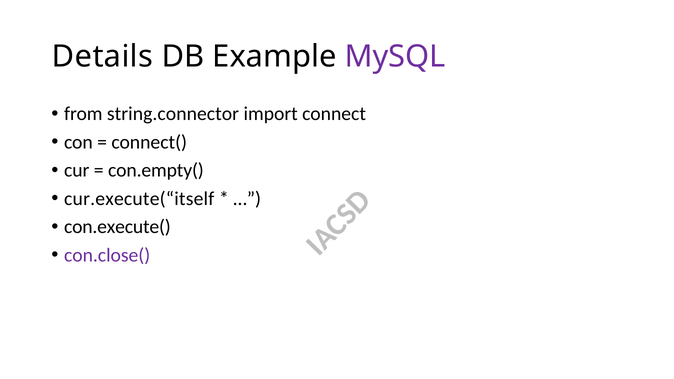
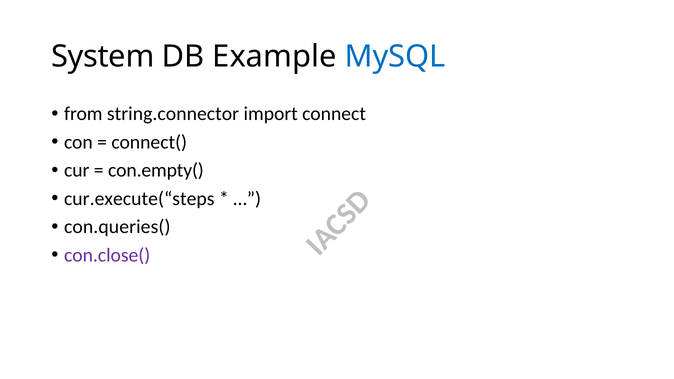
Details: Details -> System (103, 57)
MySQL colour: purple -> blue (395, 57)
cur.execute(“itself: cur.execute(“itself -> cur.execute(“steps (139, 199)
con.execute(: con.execute( -> con.queries( (117, 227)
